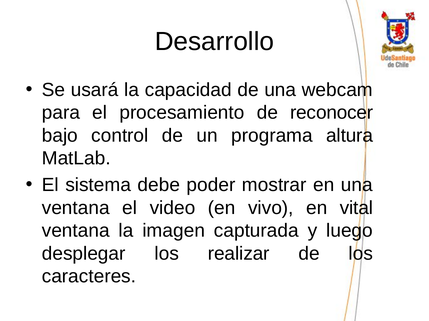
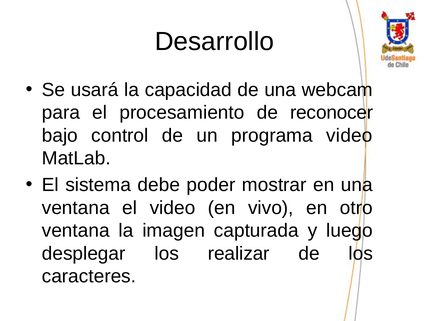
programa altura: altura -> video (349, 136)
vital: vital -> otro (356, 208)
